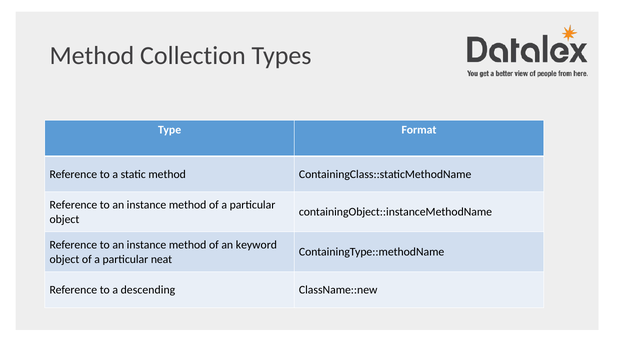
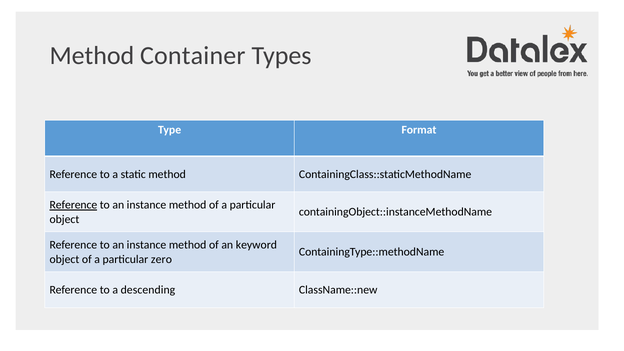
Collection: Collection -> Container (193, 56)
Reference underline: none -> present (73, 205)
neat: neat -> zero (161, 259)
